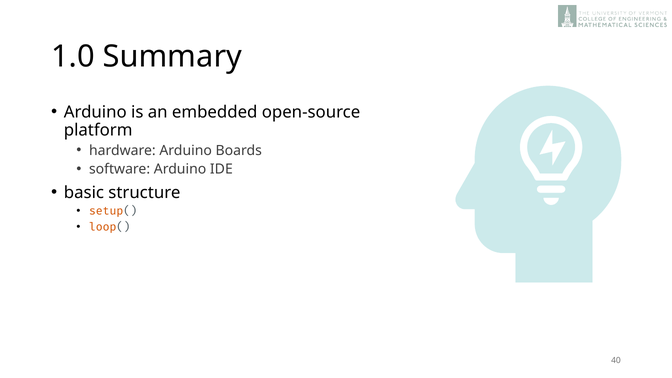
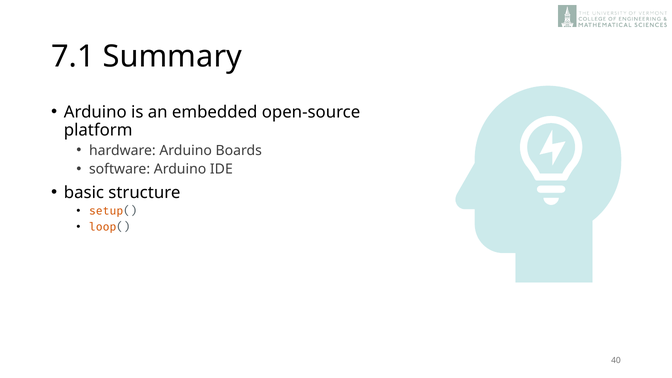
1.0: 1.0 -> 7.1 (73, 56)
